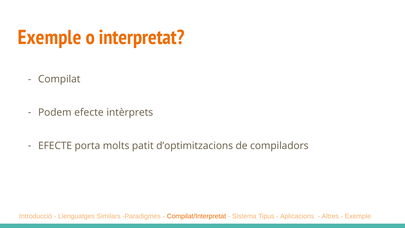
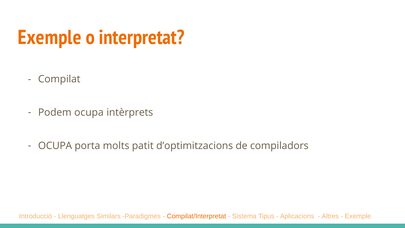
Podem efecte: efecte -> ocupa (89, 112)
EFECTE: EFECTE -> OCUPA (55, 146)
